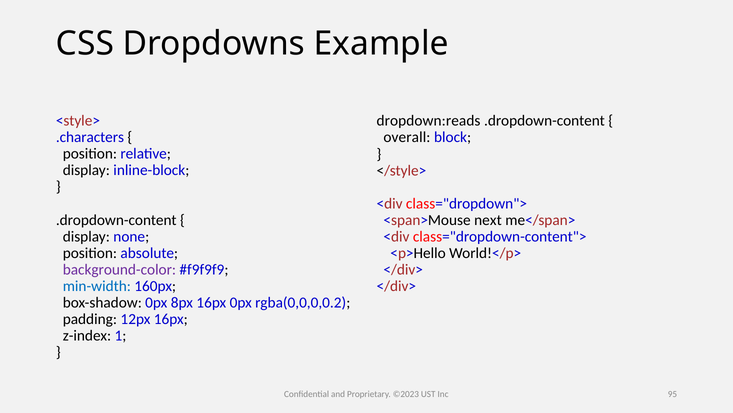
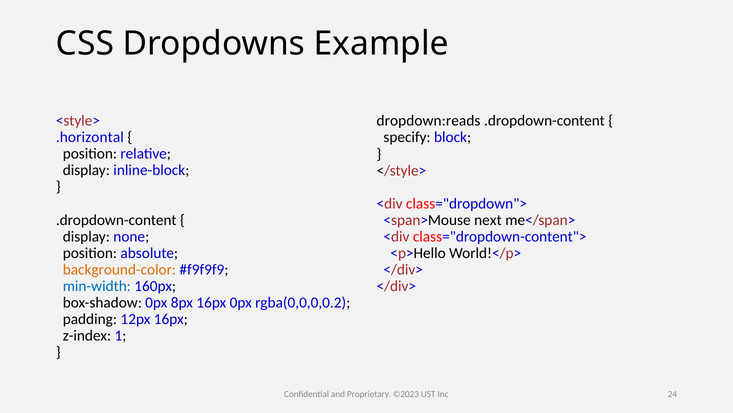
.characters: .characters -> .horizontal (90, 137)
overall: overall -> specify (407, 137)
background-color colour: purple -> orange (119, 269)
95: 95 -> 24 (672, 394)
